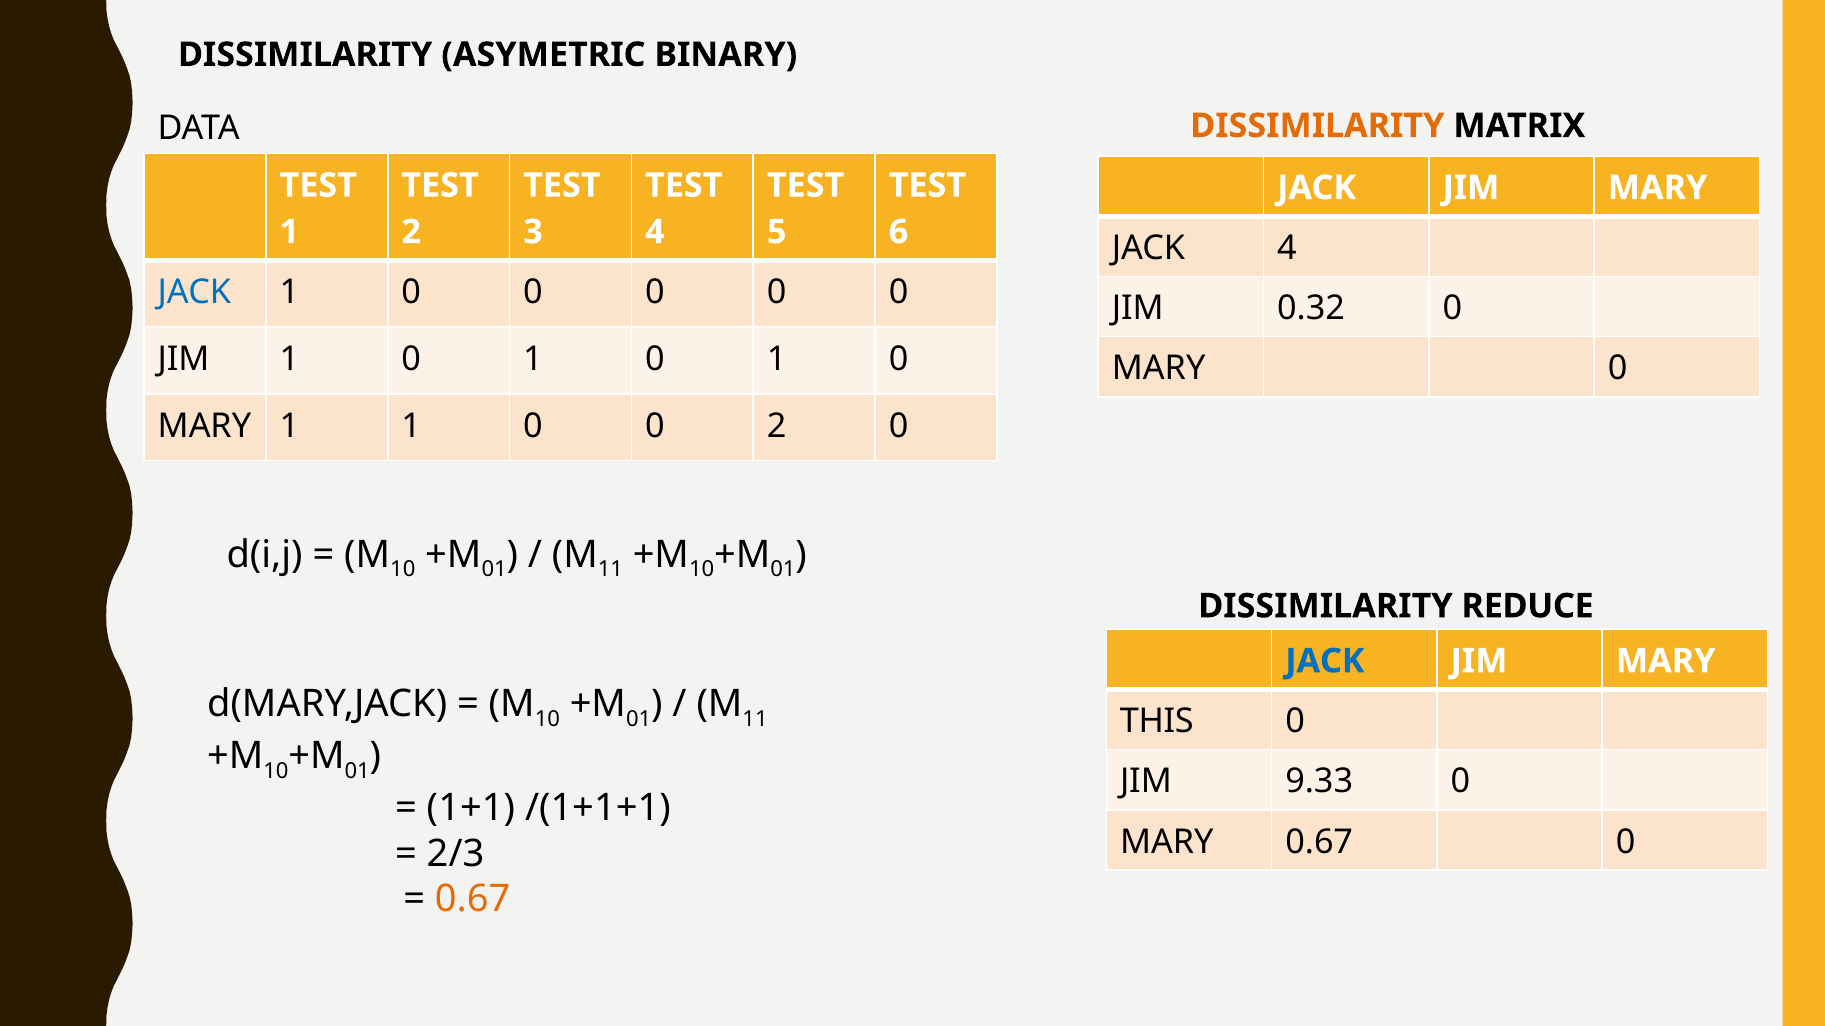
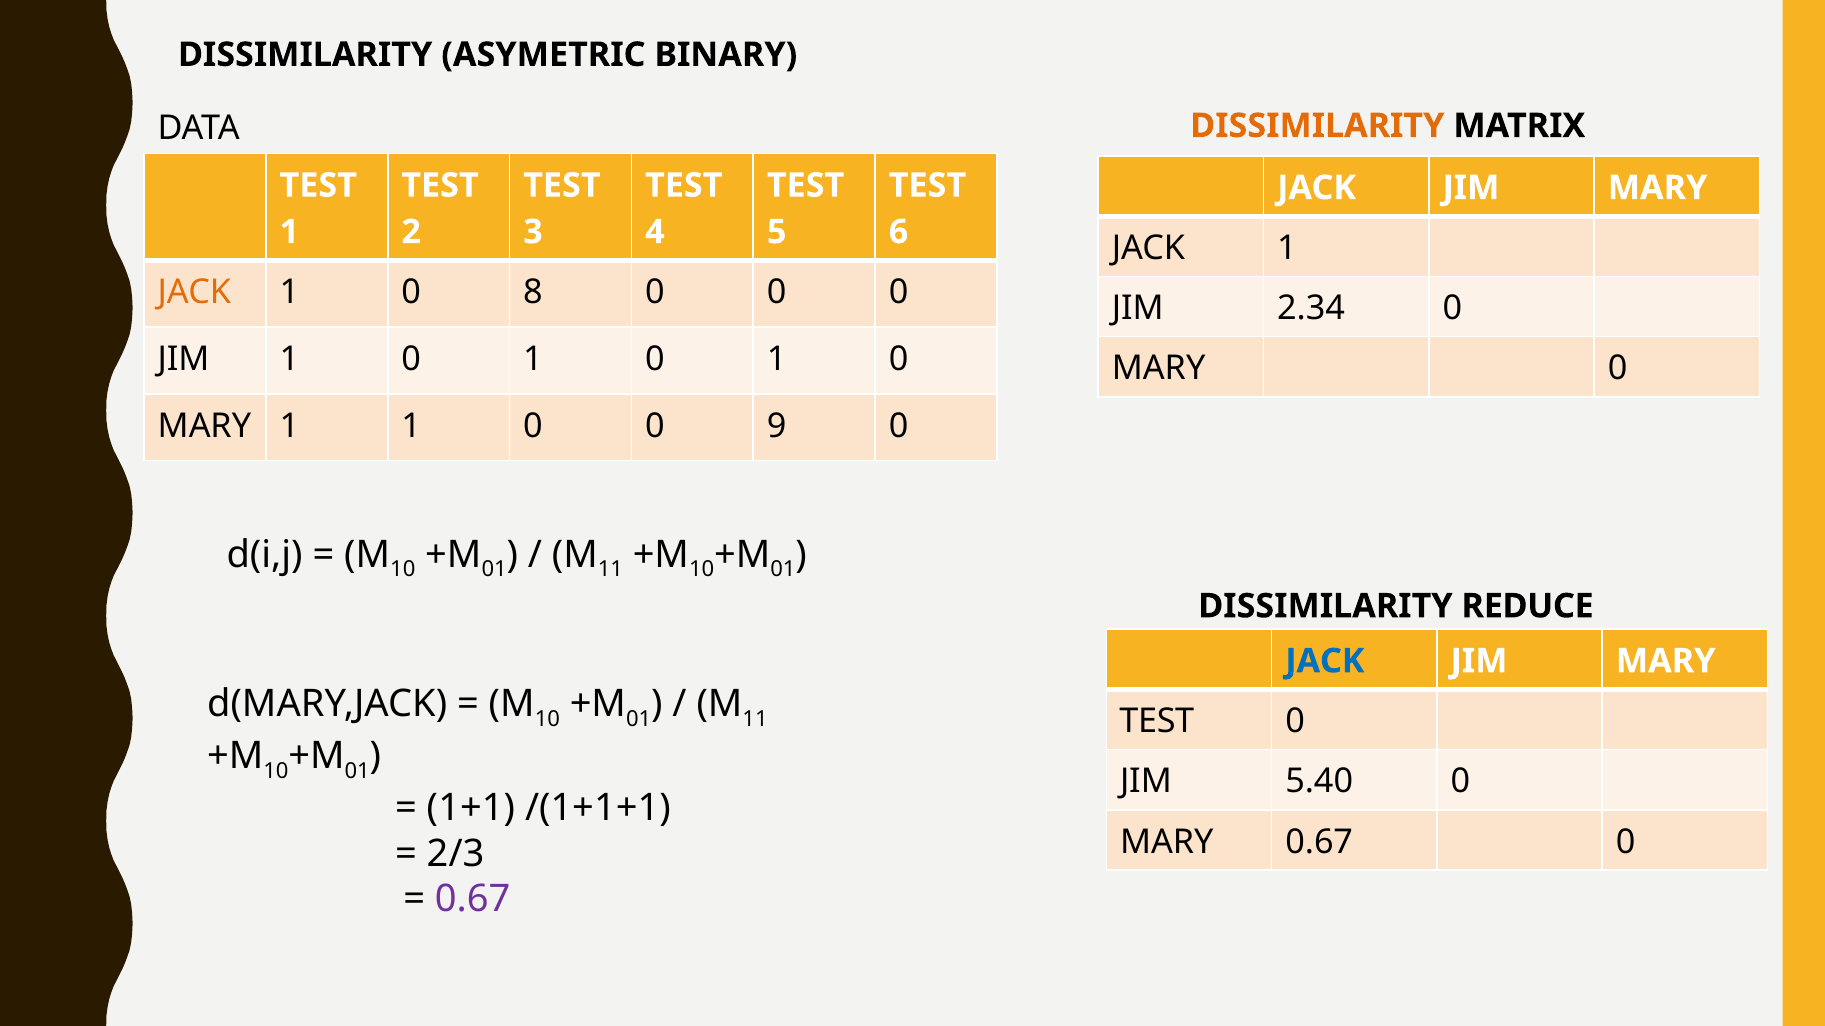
4: 4 -> 1 (1287, 248)
JACK colour: blue -> orange (194, 292)
0: 0 -> 8 (533, 292)
0.32: 0.32 -> 2.34 (1311, 309)
0 2: 2 -> 9 (777, 426)
THIS: THIS -> TEST (1157, 722)
9.33: 9.33 -> 5.40 (1319, 782)
0.67 colour: orange -> purple (473, 900)
